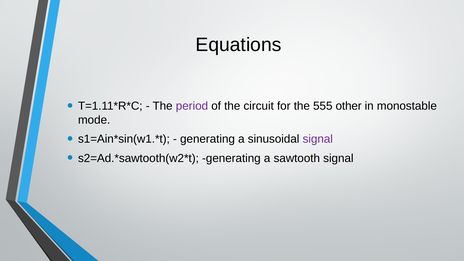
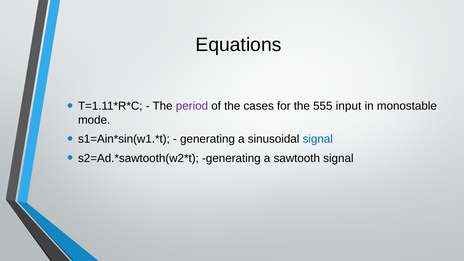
circuit: circuit -> cases (259, 106)
other: other -> input (349, 106)
signal colour: purple -> blue (318, 139)
